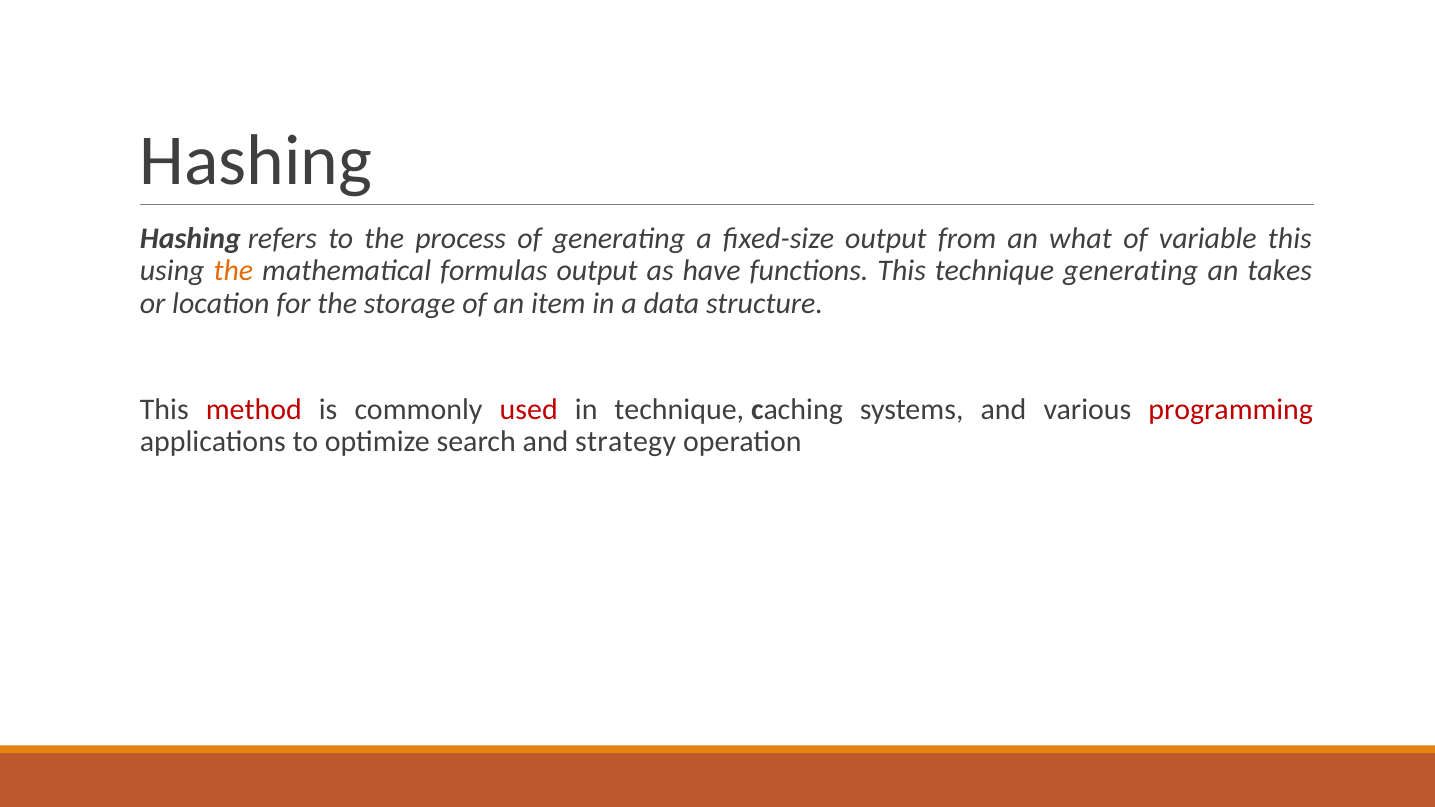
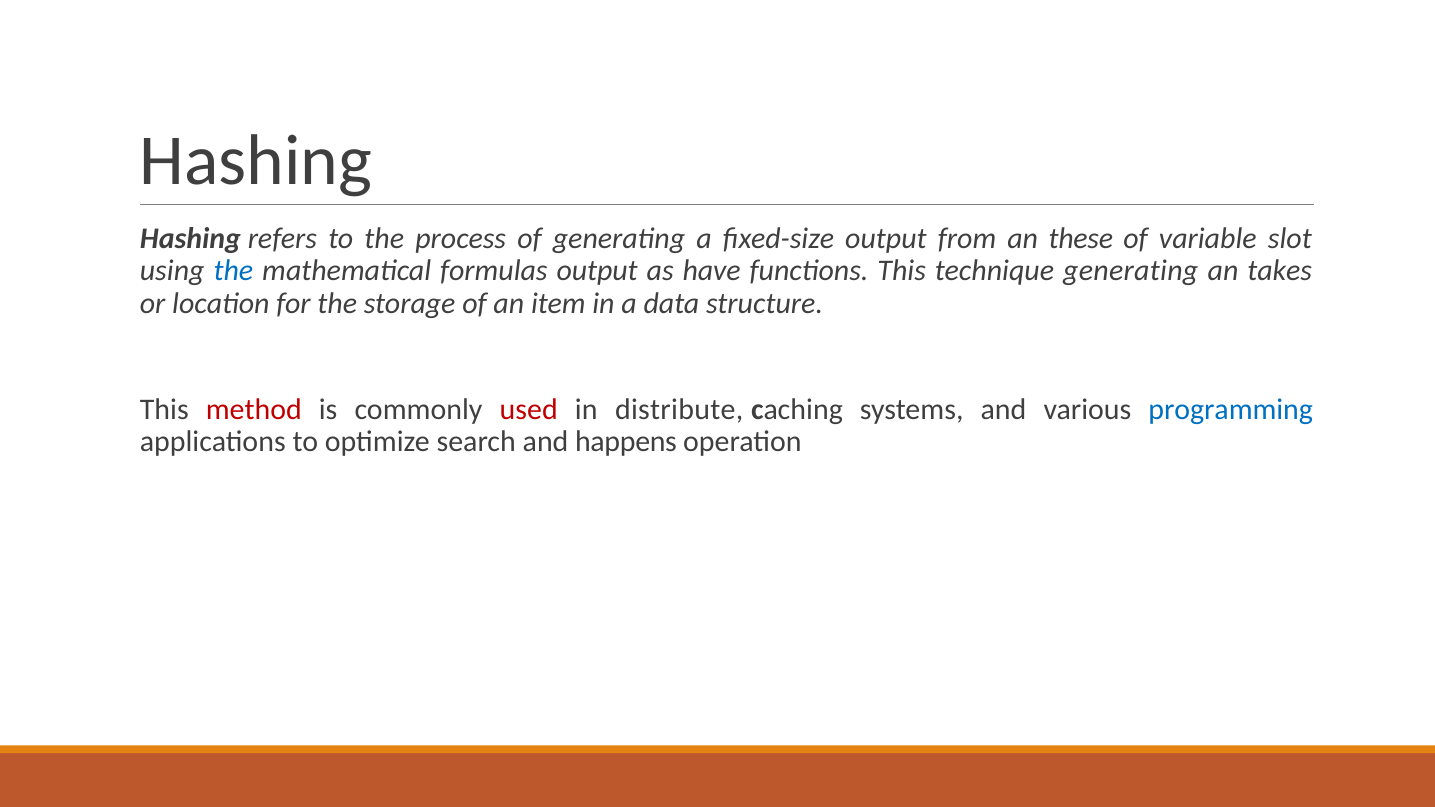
what: what -> these (1081, 239)
variable this: this -> slot (1290, 239)
the colour: orange -> blue (233, 271)
in technique: technique -> distribute (679, 410)
programming colour: red -> blue (1231, 410)
strategy: strategy -> happens (626, 442)
